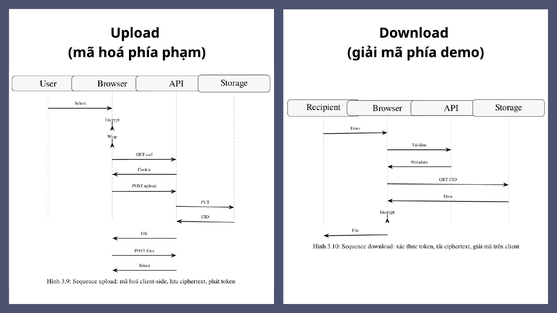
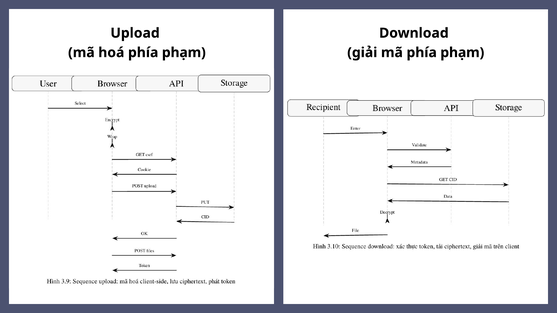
mã phía demo: demo -> phạm (462, 53)
